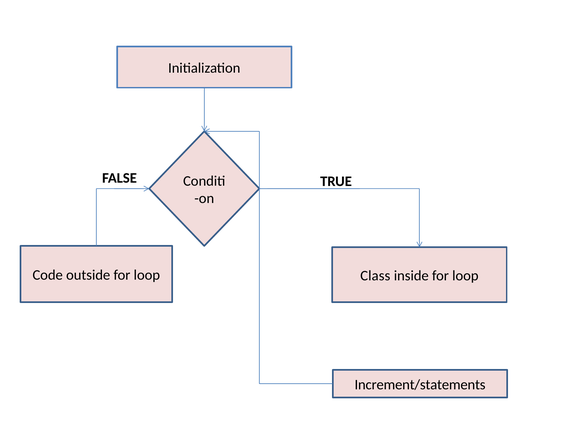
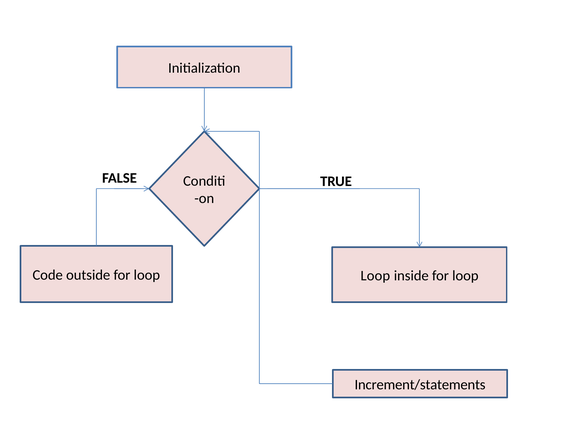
Class: Class -> Loop (375, 276)
